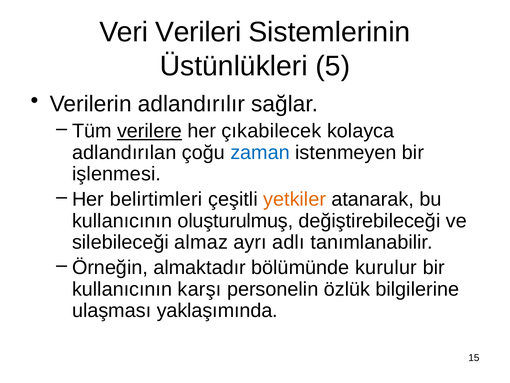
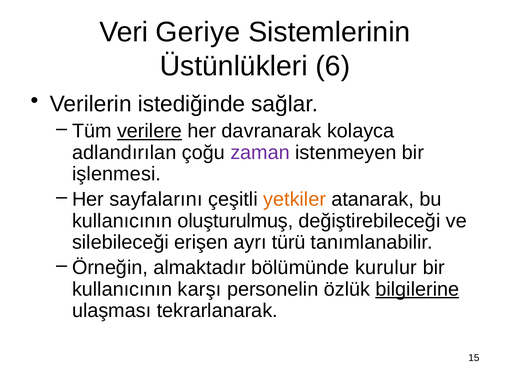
Verileri: Verileri -> Geriye (198, 32)
5: 5 -> 6 (333, 66)
adlandırılır: adlandırılır -> istediğinde (192, 104)
çıkabilecek: çıkabilecek -> davranarak (271, 131)
zaman colour: blue -> purple (260, 152)
belirtimleri: belirtimleri -> sayfalarını (156, 199)
almaz: almaz -> erişen (201, 242)
adlı: adlı -> türü (289, 242)
bilgilerine underline: none -> present (417, 289)
yaklaşımında: yaklaşımında -> tekrarlanarak (217, 310)
